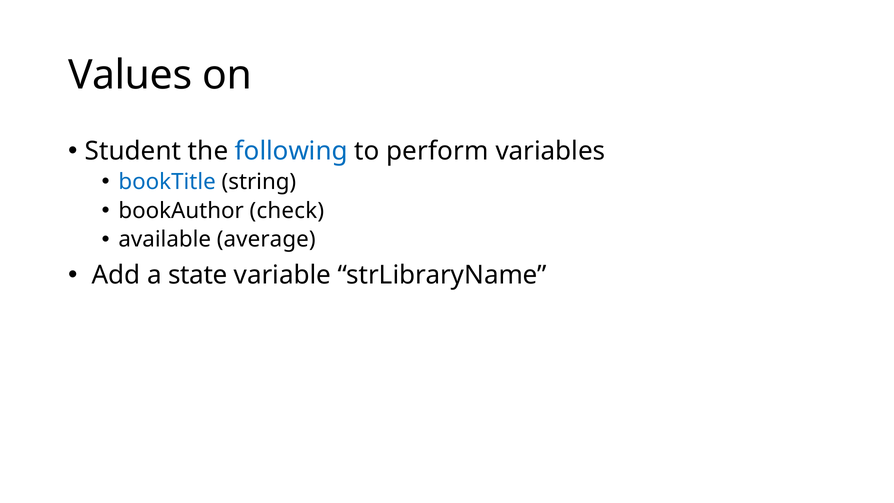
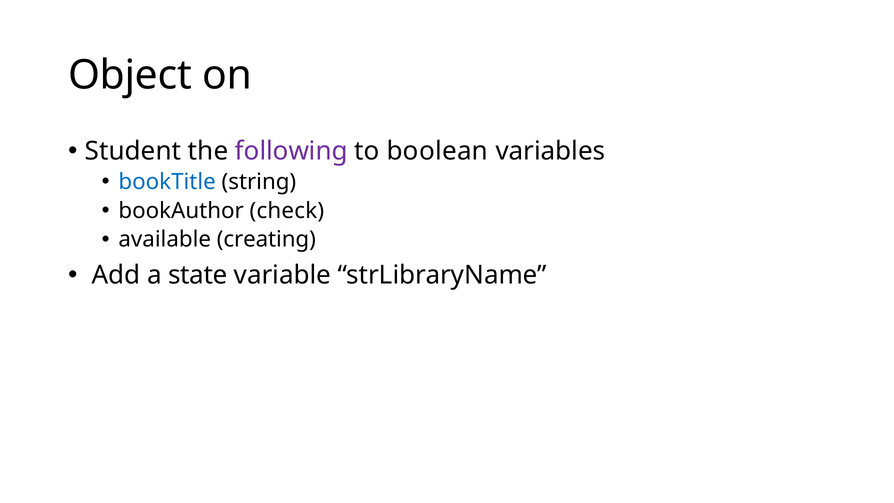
Values: Values -> Object (130, 75)
following colour: blue -> purple (291, 151)
perform: perform -> boolean (437, 151)
average: average -> creating (266, 240)
